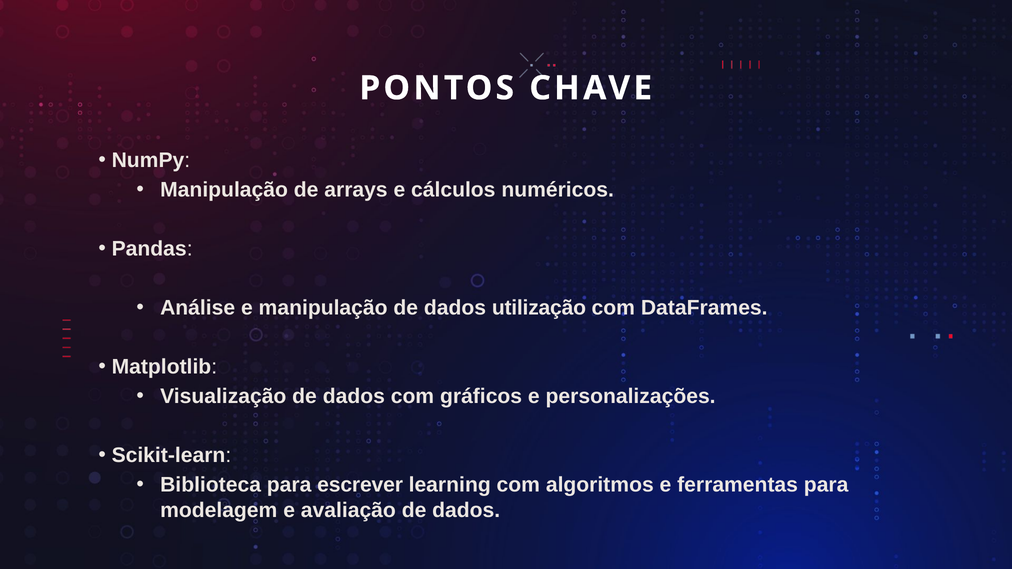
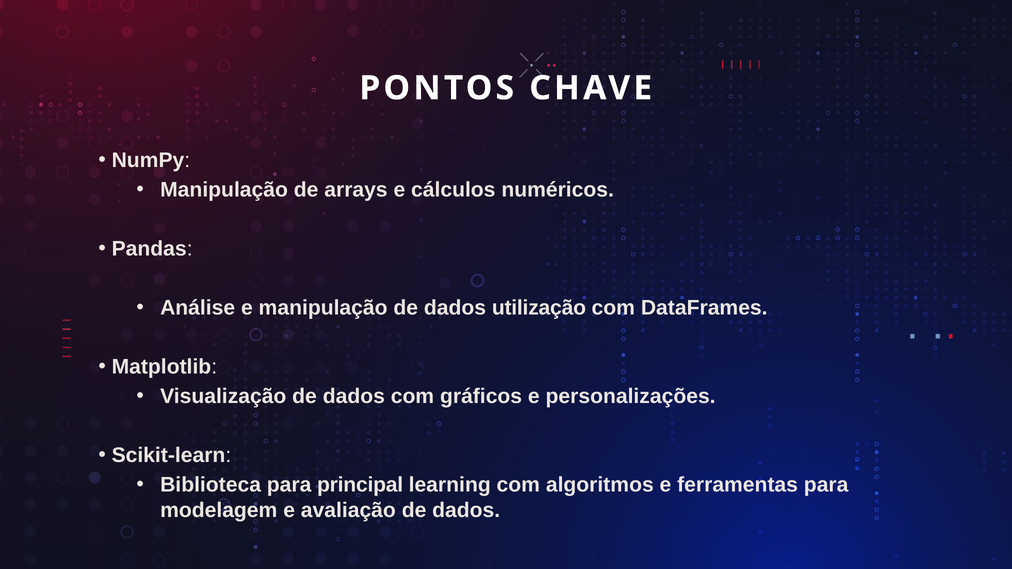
escrever: escrever -> principal (360, 485)
